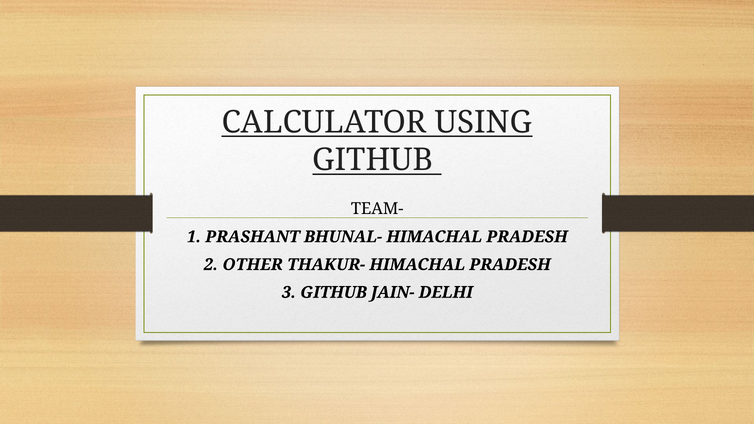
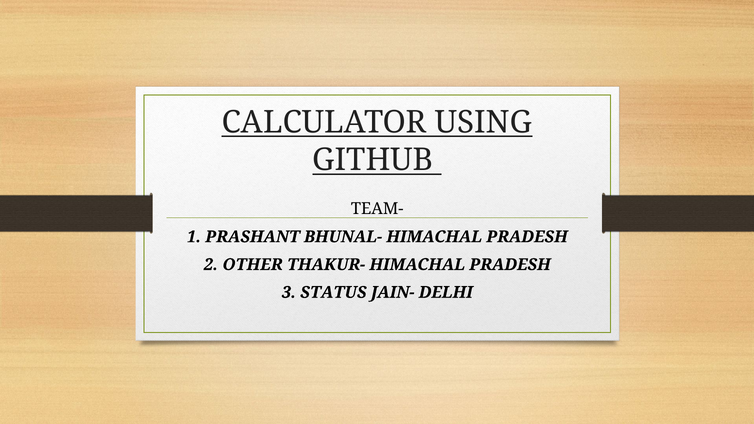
3 GITHUB: GITHUB -> STATUS (333, 292)
